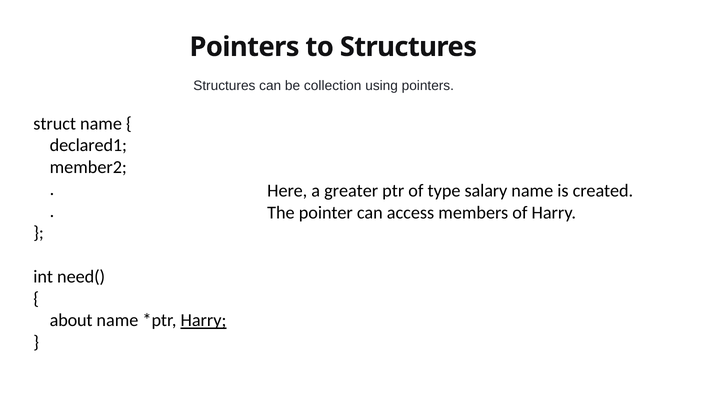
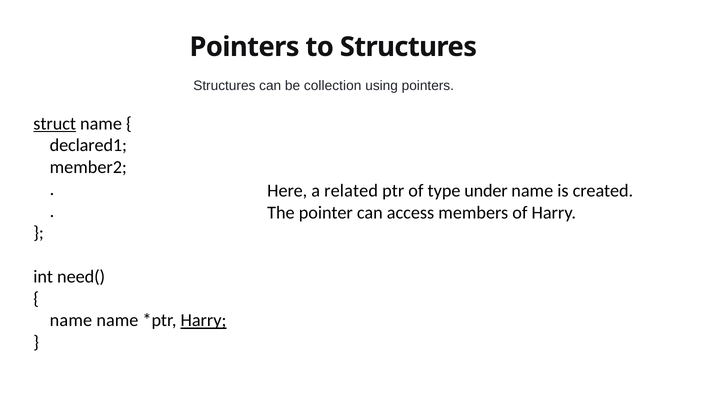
struct underline: none -> present (55, 123)
greater: greater -> related (351, 191)
salary: salary -> under (486, 191)
about: about -> name (71, 320)
